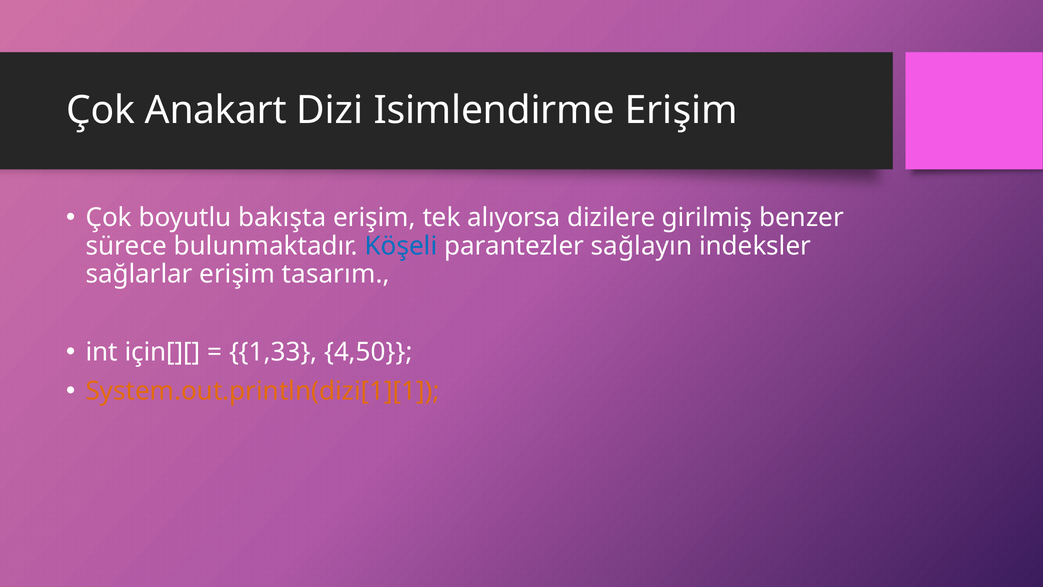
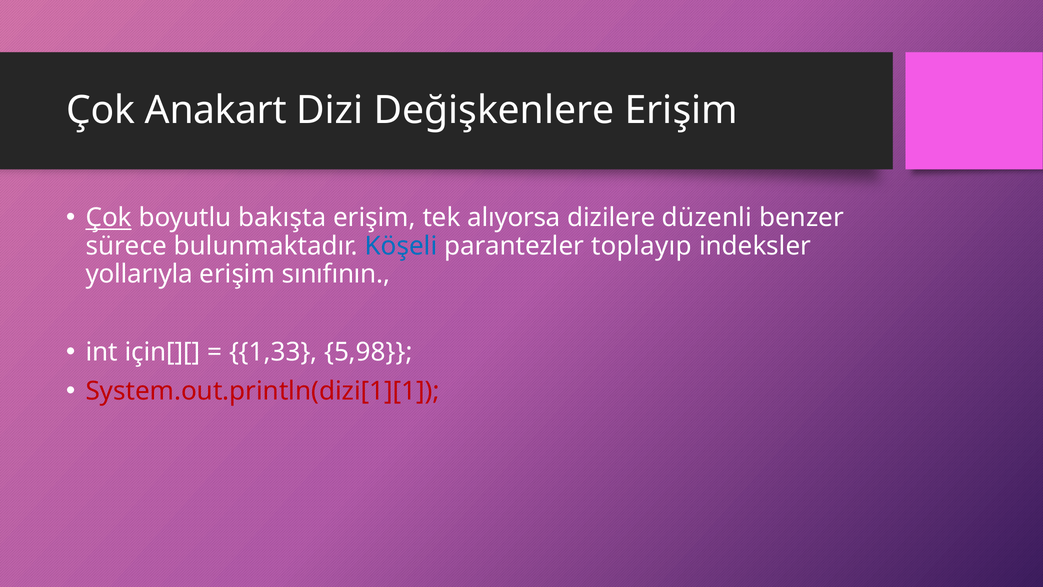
Isimlendirme: Isimlendirme -> Değişkenlere (494, 110)
Çok underline: none -> present (109, 218)
girilmiş: girilmiş -> düzenli (707, 218)
sağlayın: sağlayın -> toplayıp (641, 246)
sağlarlar: sağlarlar -> yollarıyla (139, 274)
tasarım: tasarım -> sınıfının (336, 274)
4,50: 4,50 -> 5,98 (368, 352)
System.out.println(dizi[1][1 colour: orange -> red (263, 391)
